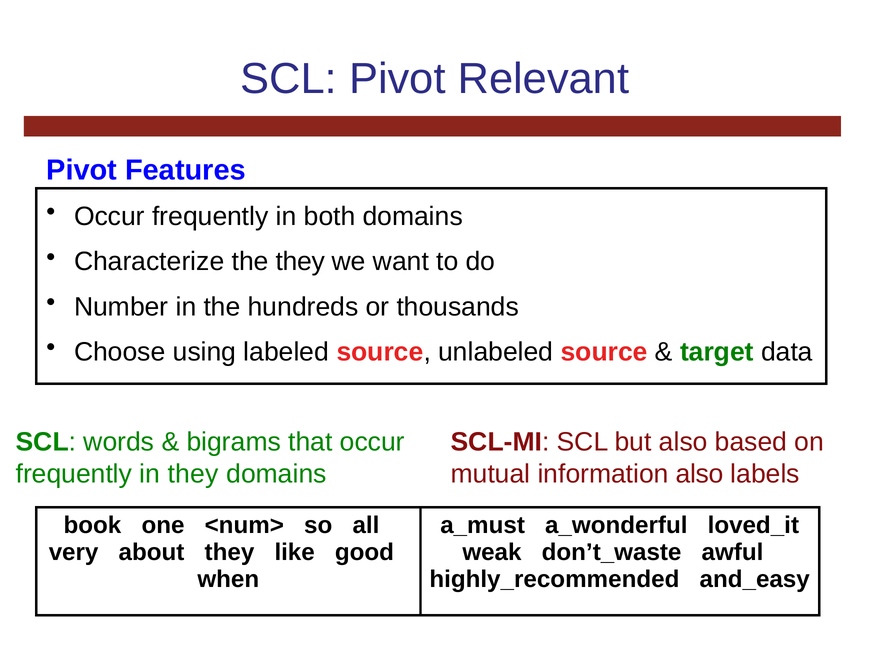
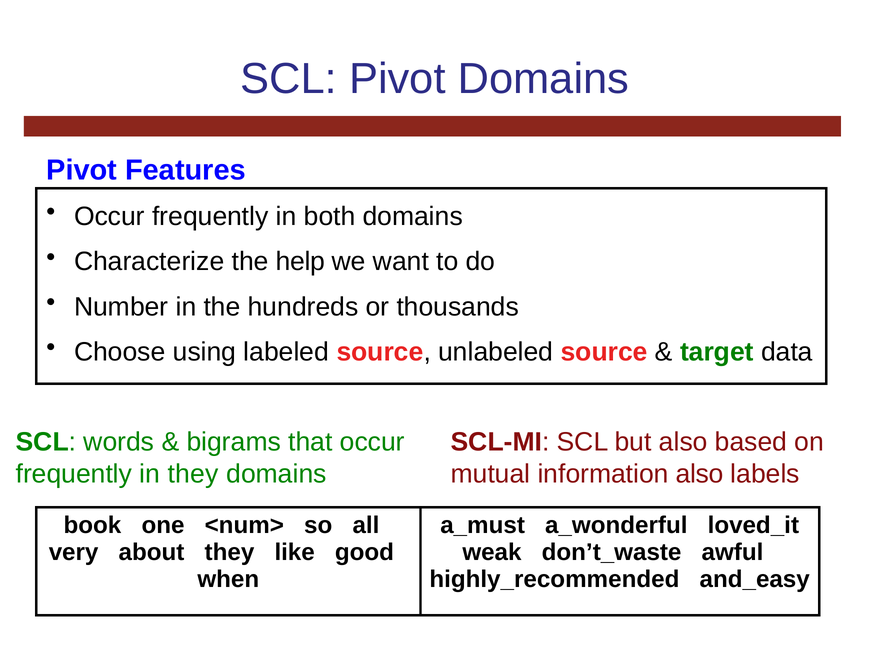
Pivot Relevant: Relevant -> Domains (543, 79)
the they: they -> help (300, 262)
